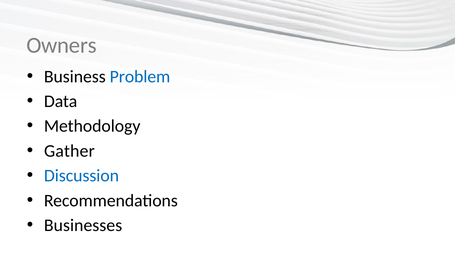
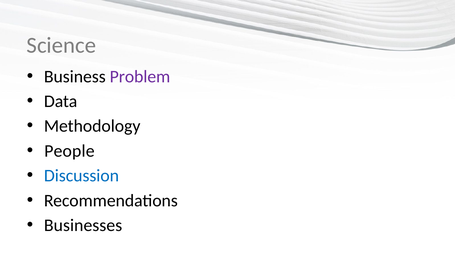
Owners: Owners -> Science (61, 45)
Problem colour: blue -> purple (140, 77)
Gather: Gather -> People (69, 151)
